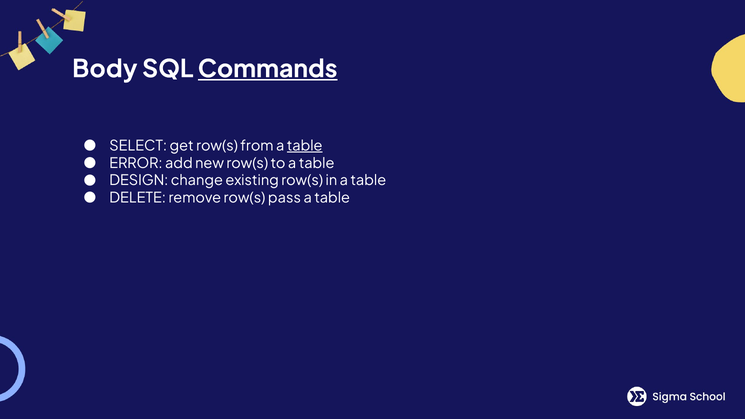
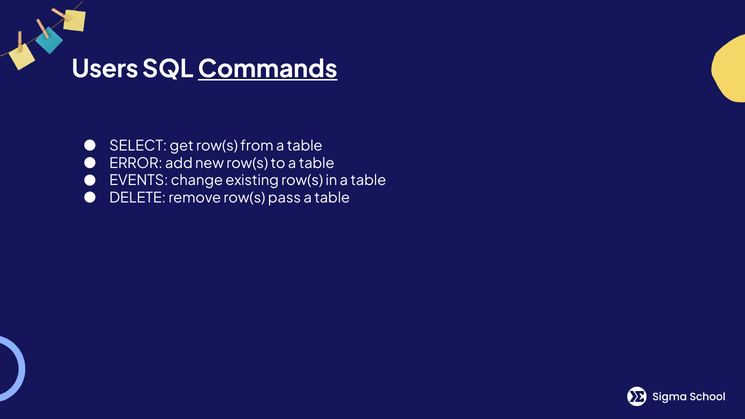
Body: Body -> Users (105, 69)
table underline: present -> none (305, 146)
DESIGN: DESIGN -> EVENTS (139, 181)
